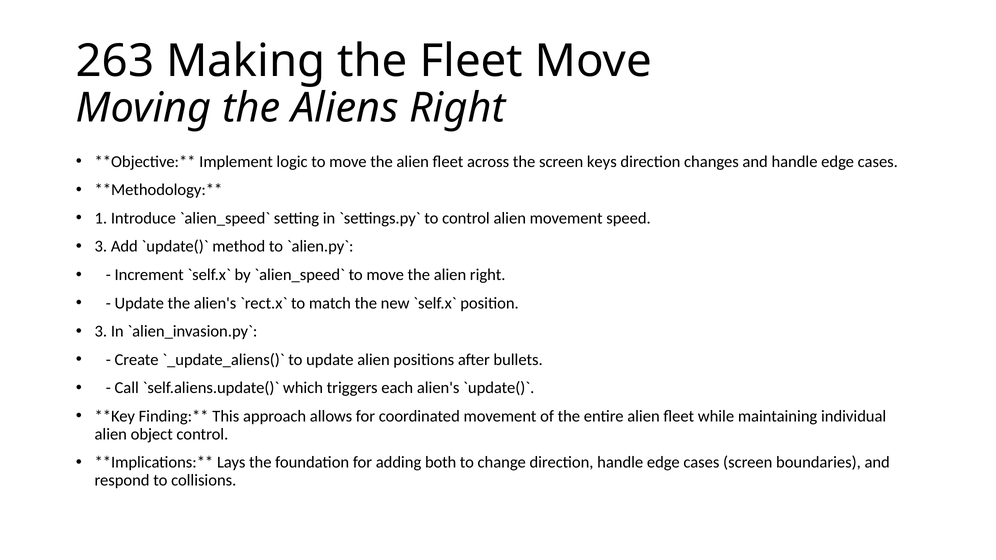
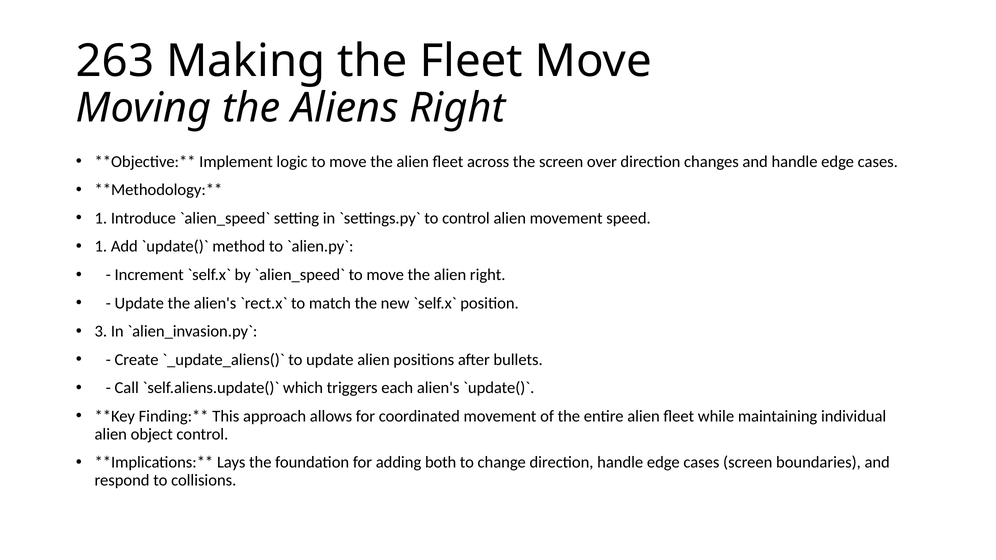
keys: keys -> over (602, 162)
3: 3 -> 1 (101, 247)
